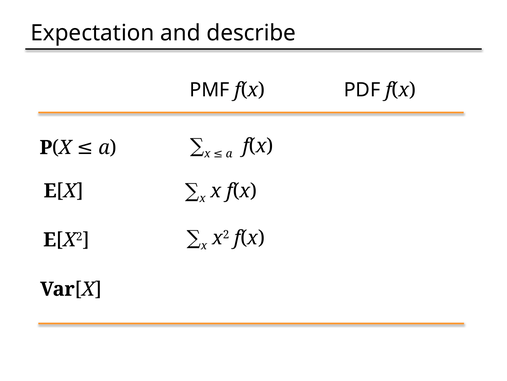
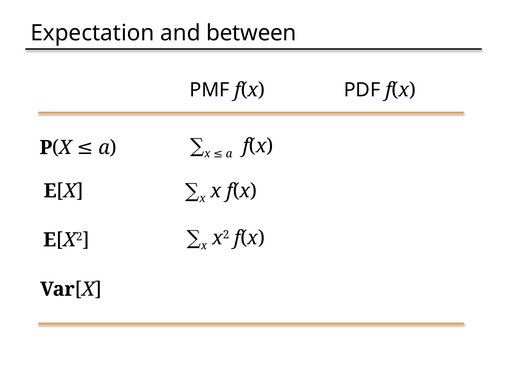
describe: describe -> between (251, 33)
